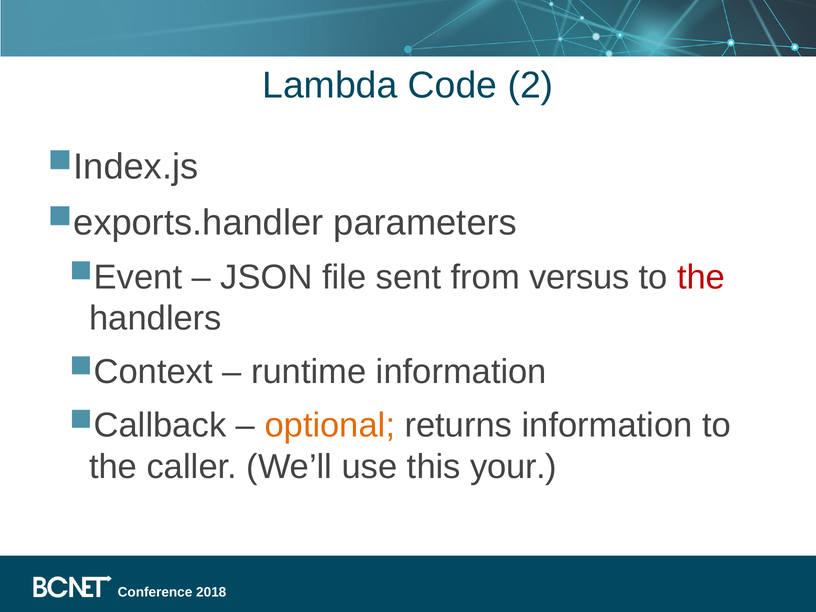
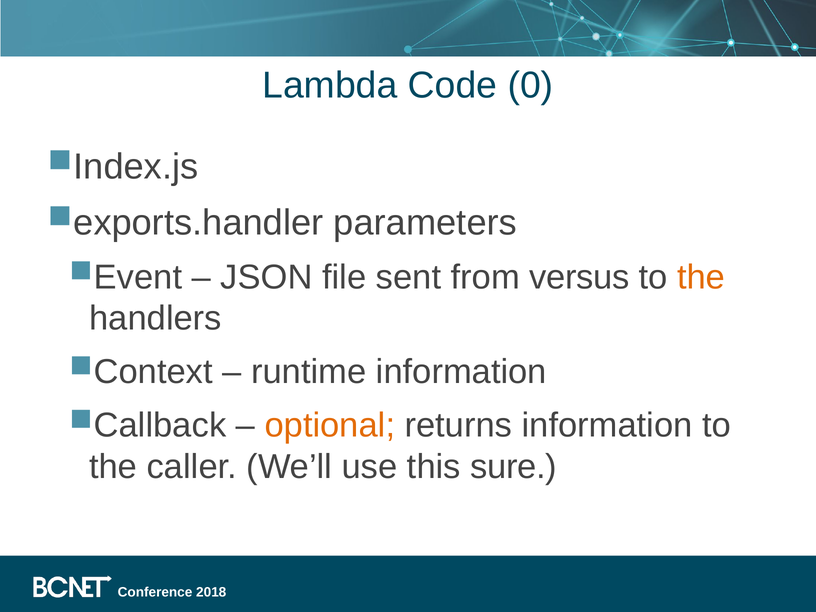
2: 2 -> 0 (530, 85)
the colour: red -> orange (701, 277)
your: your -> sure (514, 467)
